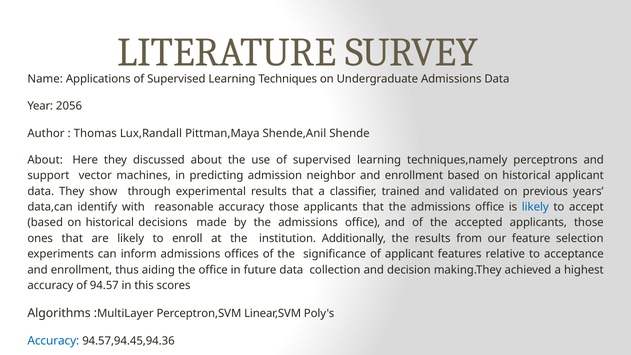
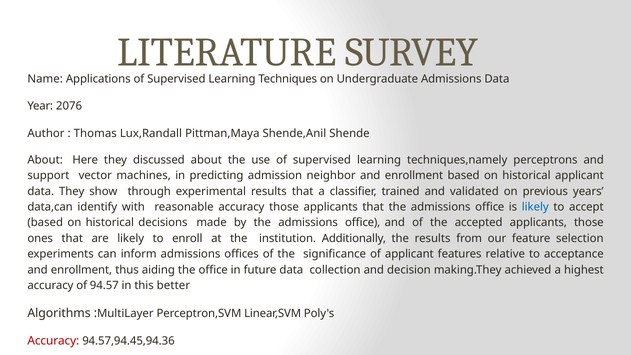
2056: 2056 -> 2076 (69, 106)
scores: scores -> better (173, 286)
Accuracy colour: blue -> red (53, 341)
